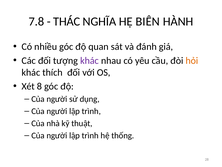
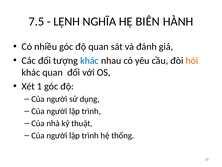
7.8: 7.8 -> 7.5 (36, 21)
THÁC: THÁC -> LỆNH (67, 21)
khác colour: purple -> blue (89, 60)
khác thích: thích -> quan (53, 72)
8: 8 -> 1 (39, 86)
